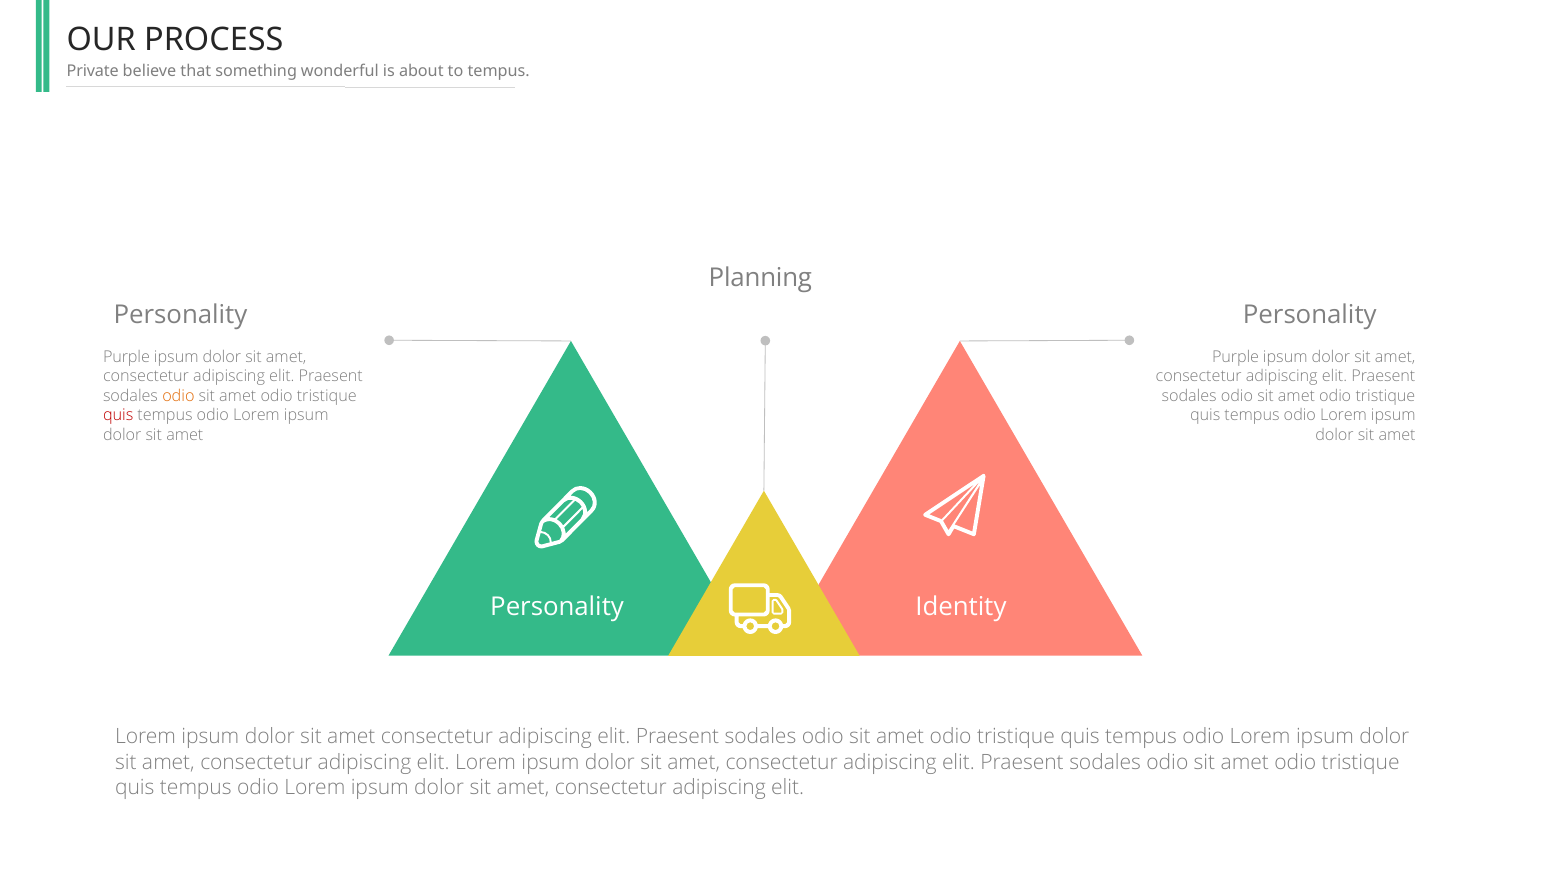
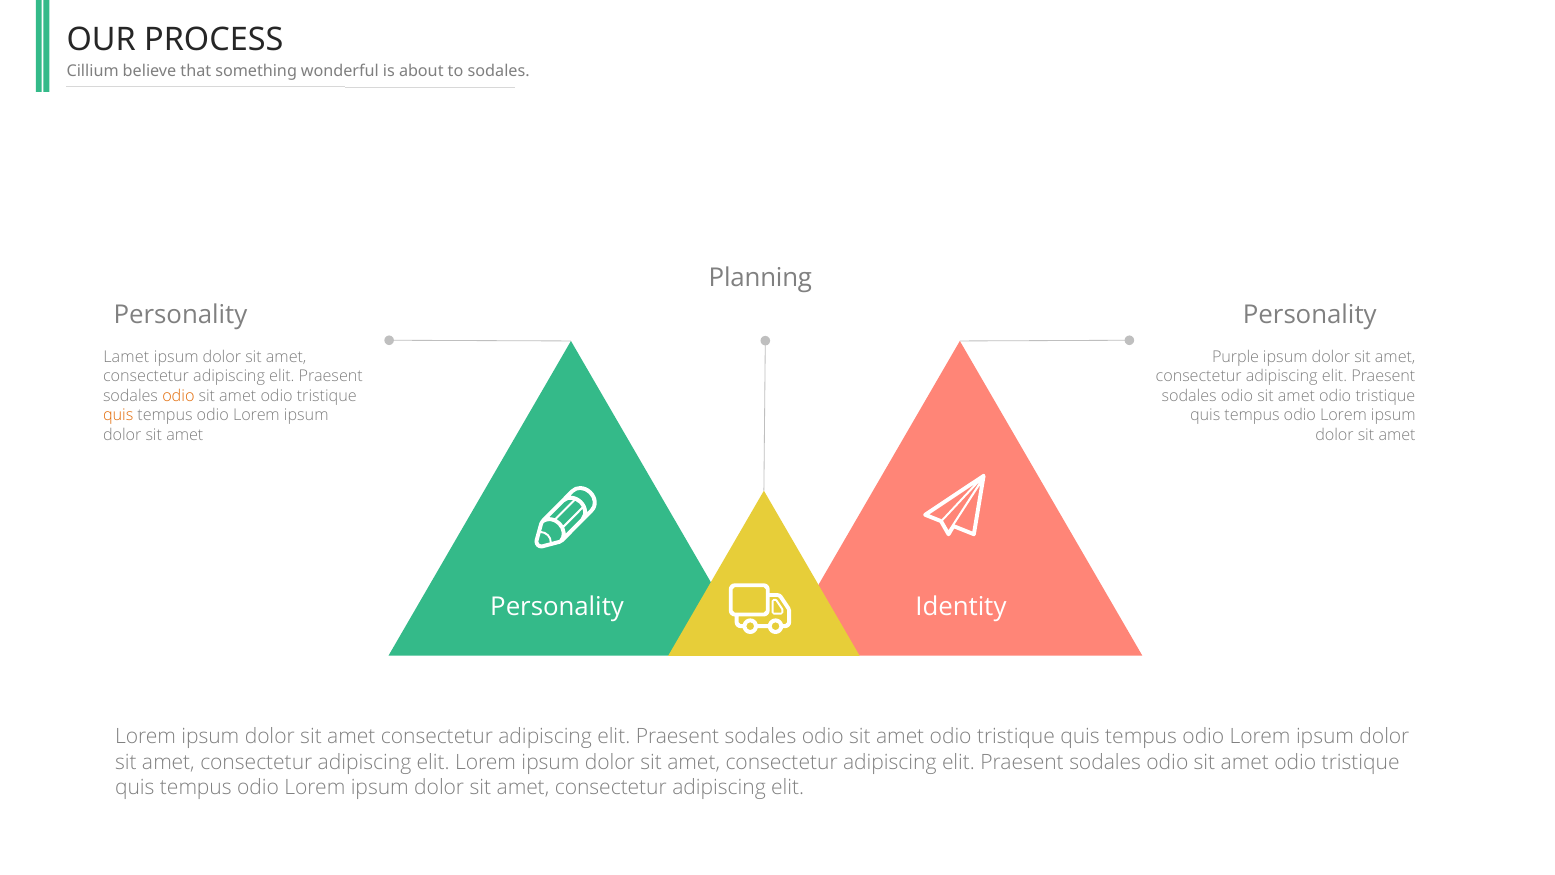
Private: Private -> Cillium (93, 71)
to tempus: tempus -> sodales (499, 71)
Purple: Purple -> Lamet (126, 357)
quis colour: red -> orange (118, 415)
